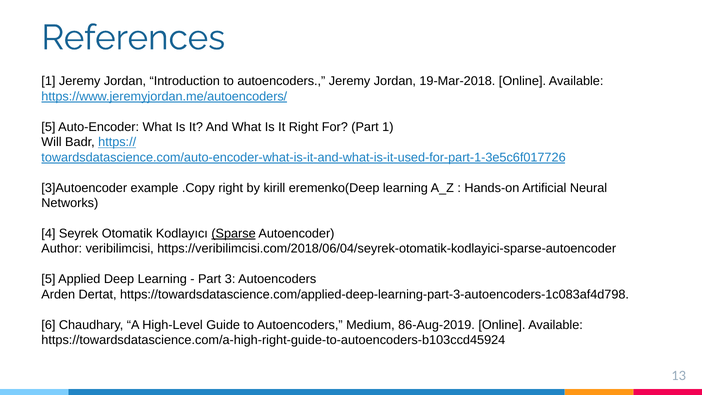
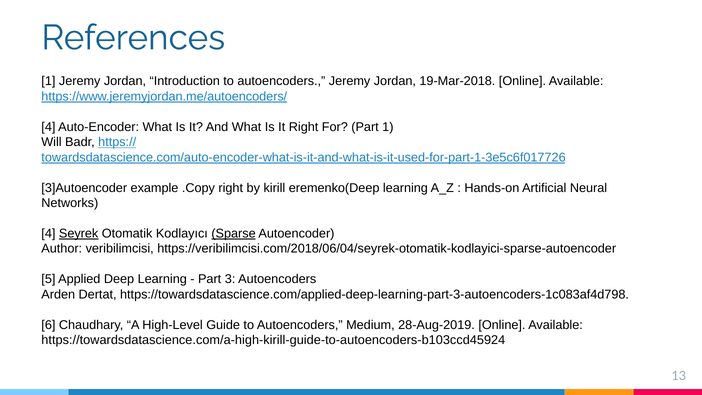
5: 5 -> 4 (48, 127)
Seyrek underline: none -> present (79, 233)
86-Aug-2019: 86-Aug-2019 -> 28-Aug-2019 (437, 325)
https://towardsdatascience.com/a-high-right-guide-to-autoencoders-b103ccd45924: https://towardsdatascience.com/a-high-right-guide-to-autoencoders-b103ccd45924 -> https://towardsdatascience.com/a-high-kirill-guide-to-autoencoders-b103ccd45924 (273, 340)
